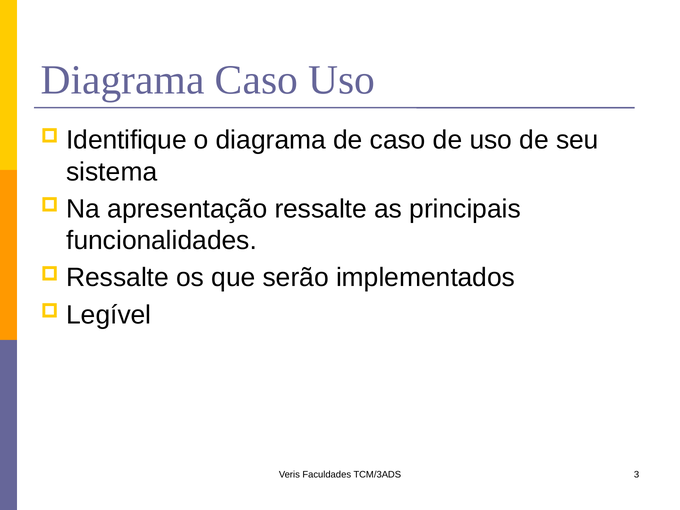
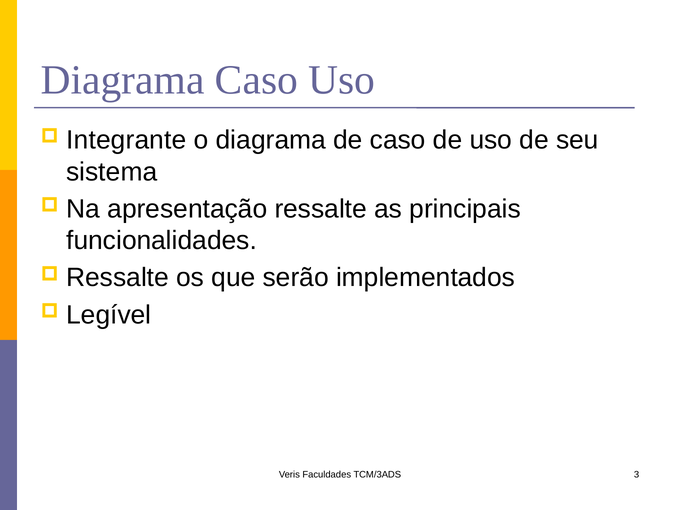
Identifique: Identifique -> Integrante (126, 140)
